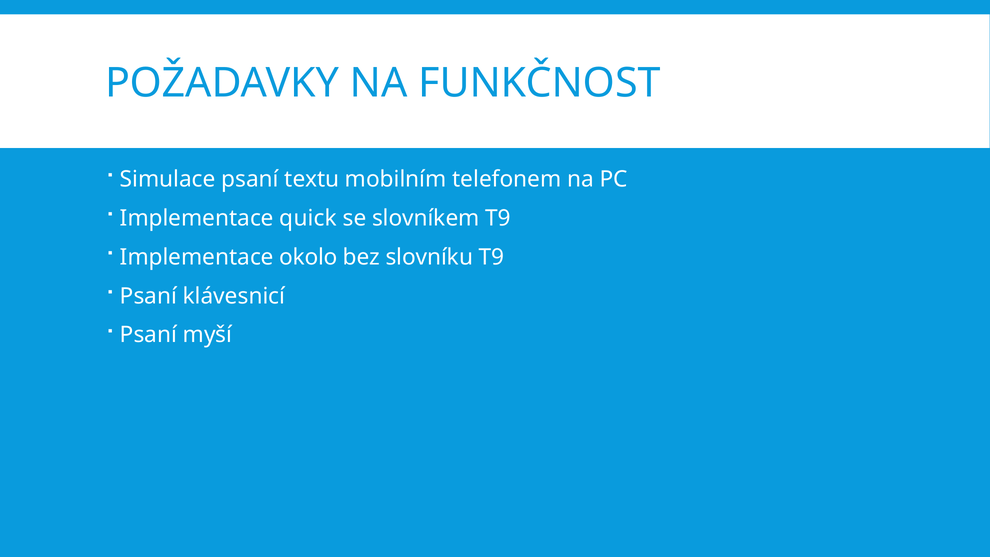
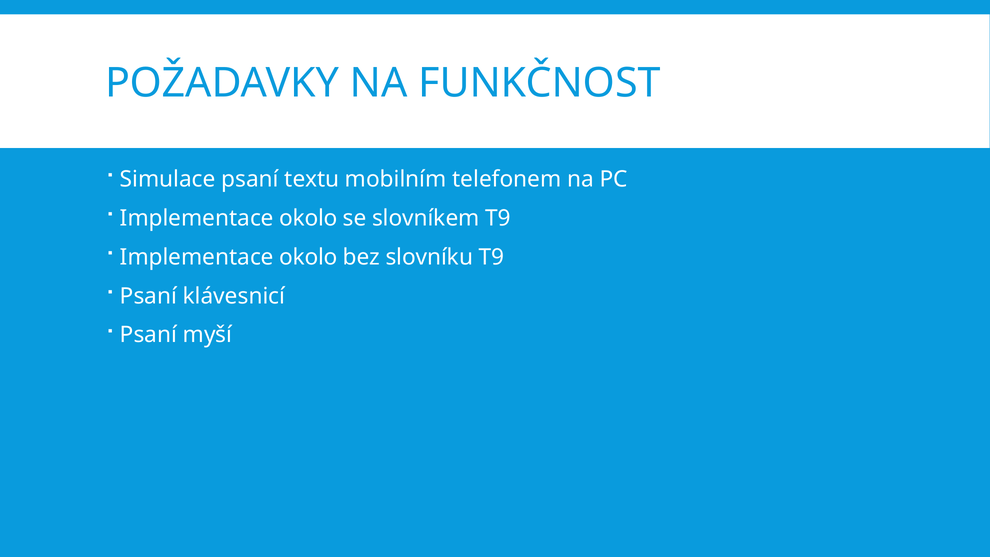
quick: quick -> okolo (308, 218)
